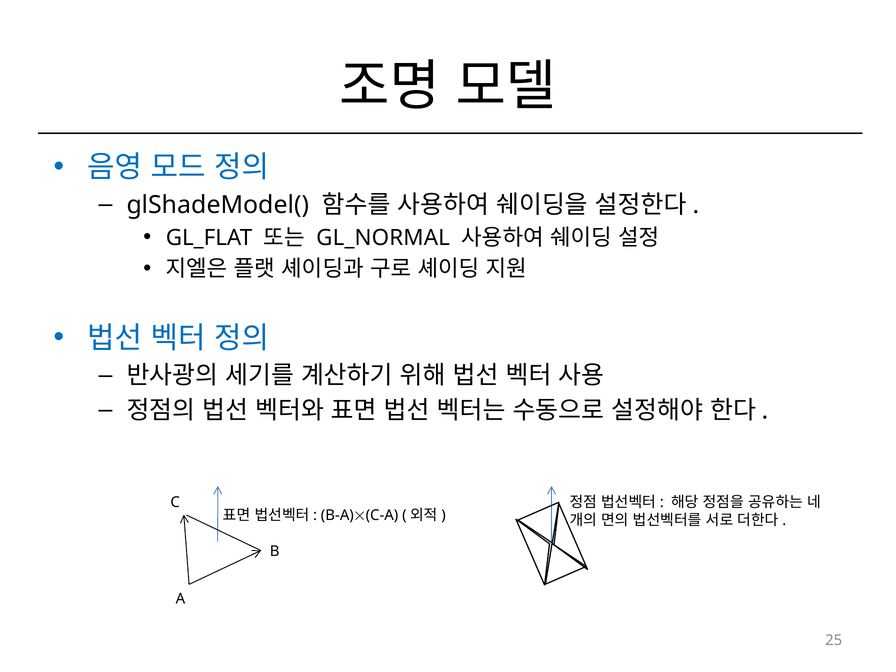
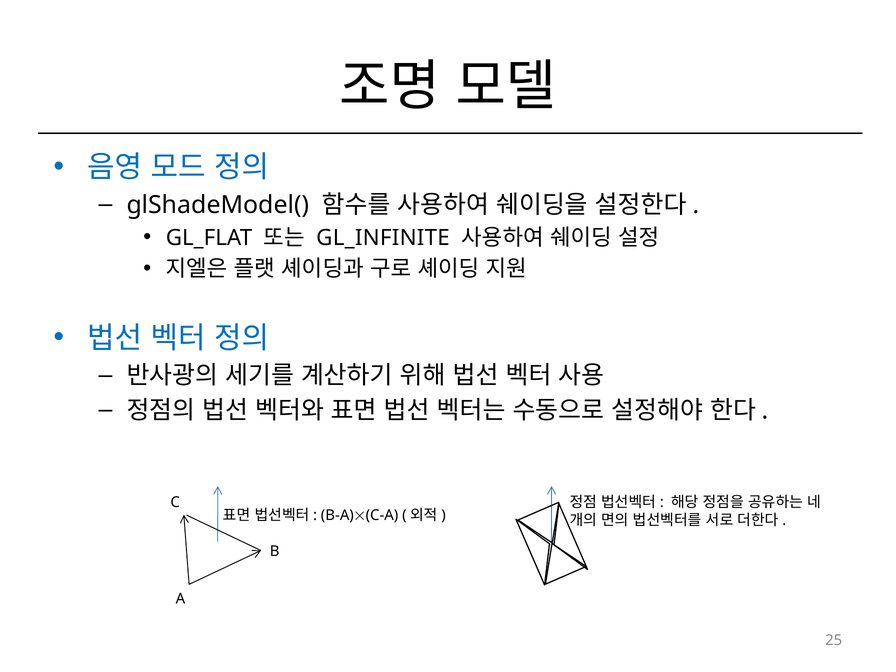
GL_NORMAL: GL_NORMAL -> GL_INFINITE (383, 238)
